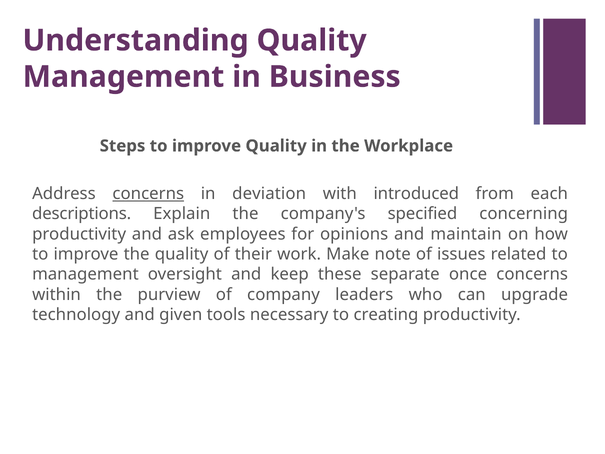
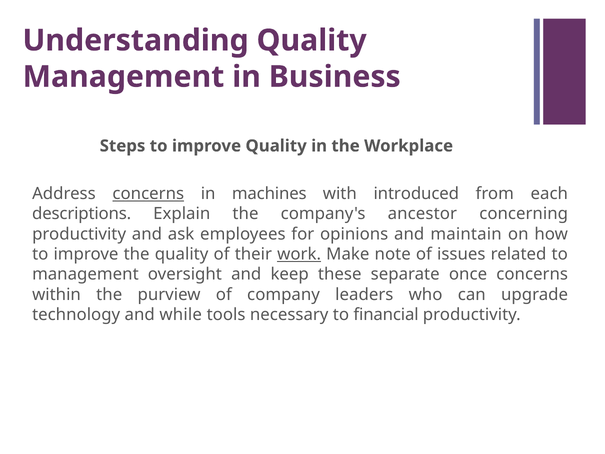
deviation: deviation -> machines (269, 193)
specified: specified -> ancestor (422, 214)
work underline: none -> present (299, 254)
given: given -> while (181, 315)
creating: creating -> financial (386, 315)
